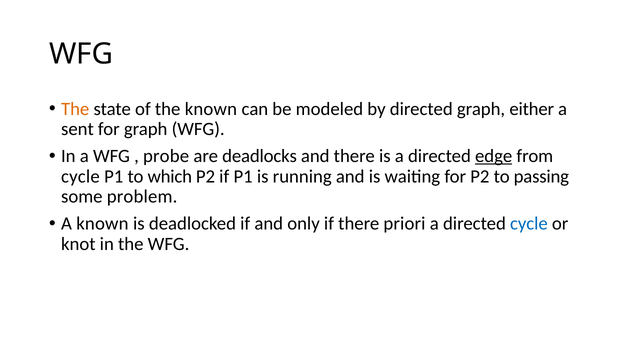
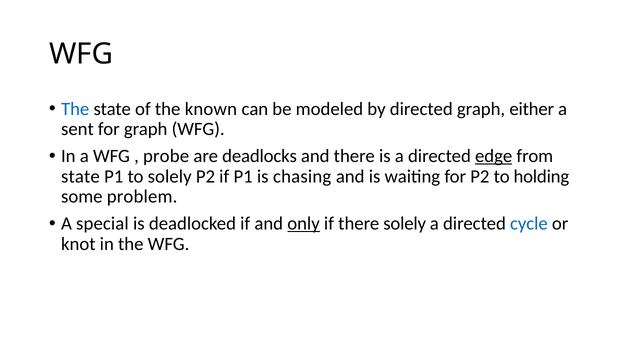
The colour: orange -> blue (75, 109)
cycle: cycle -> state (80, 176)
to which: which -> solely (170, 176)
running: running -> chasing (302, 176)
passing: passing -> holding (541, 176)
A known: known -> special (102, 223)
only underline: none -> present (304, 223)
there priori: priori -> solely (405, 223)
